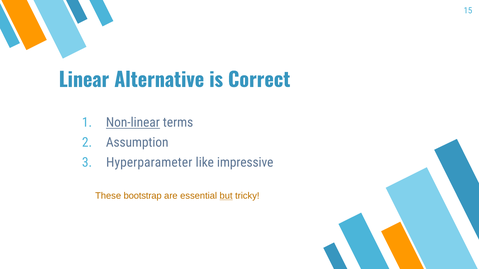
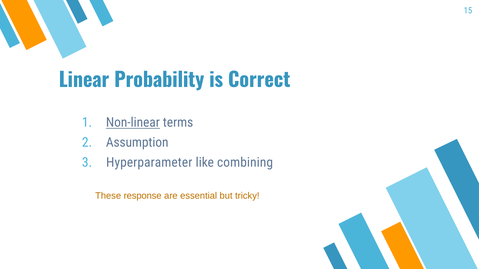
Alternative: Alternative -> Probability (159, 81)
impressive: impressive -> combining (245, 163)
bootstrap: bootstrap -> response (143, 196)
but underline: present -> none (226, 196)
